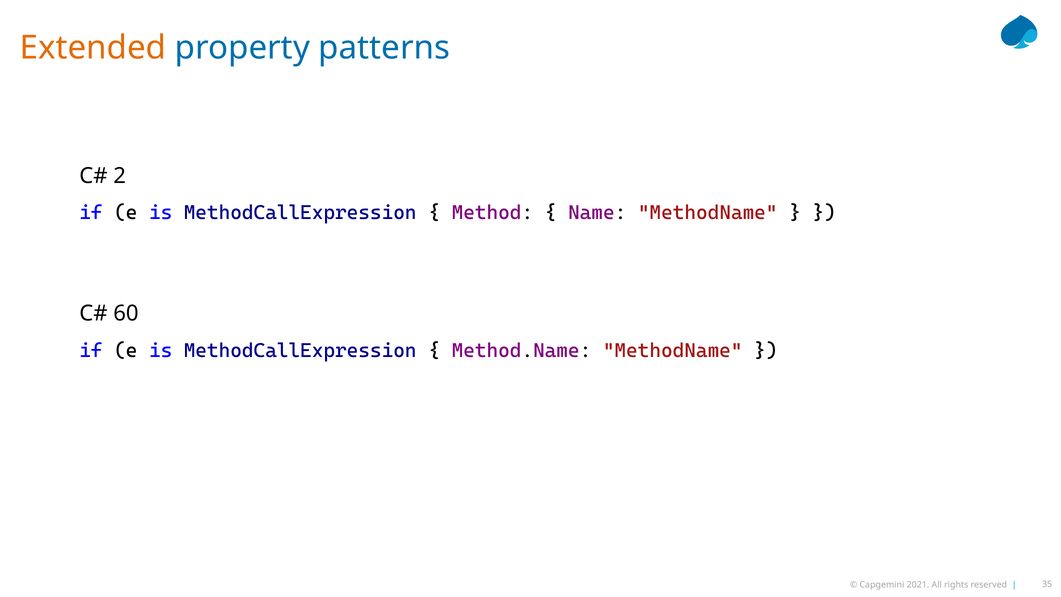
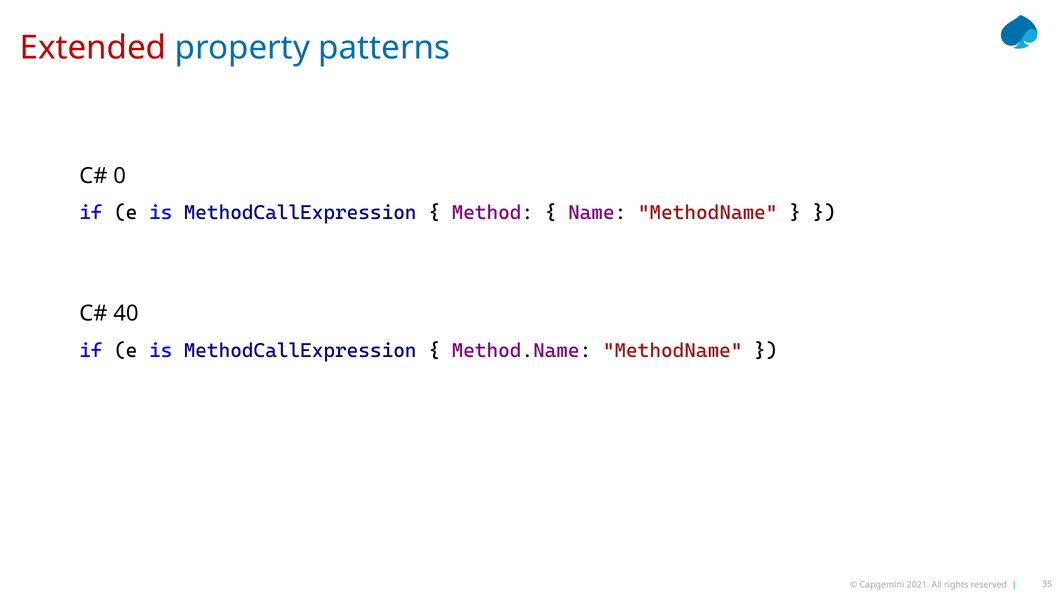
Extended colour: orange -> red (93, 48)
2: 2 -> 0 (120, 176)
60: 60 -> 40 (126, 313)
